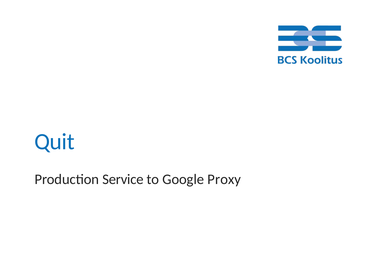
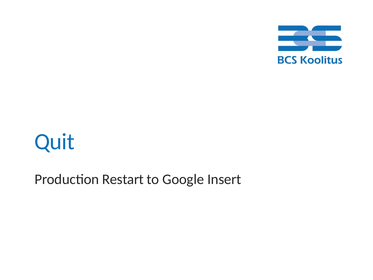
Service: Service -> Restart (123, 179)
Proxy: Proxy -> Insert (224, 179)
